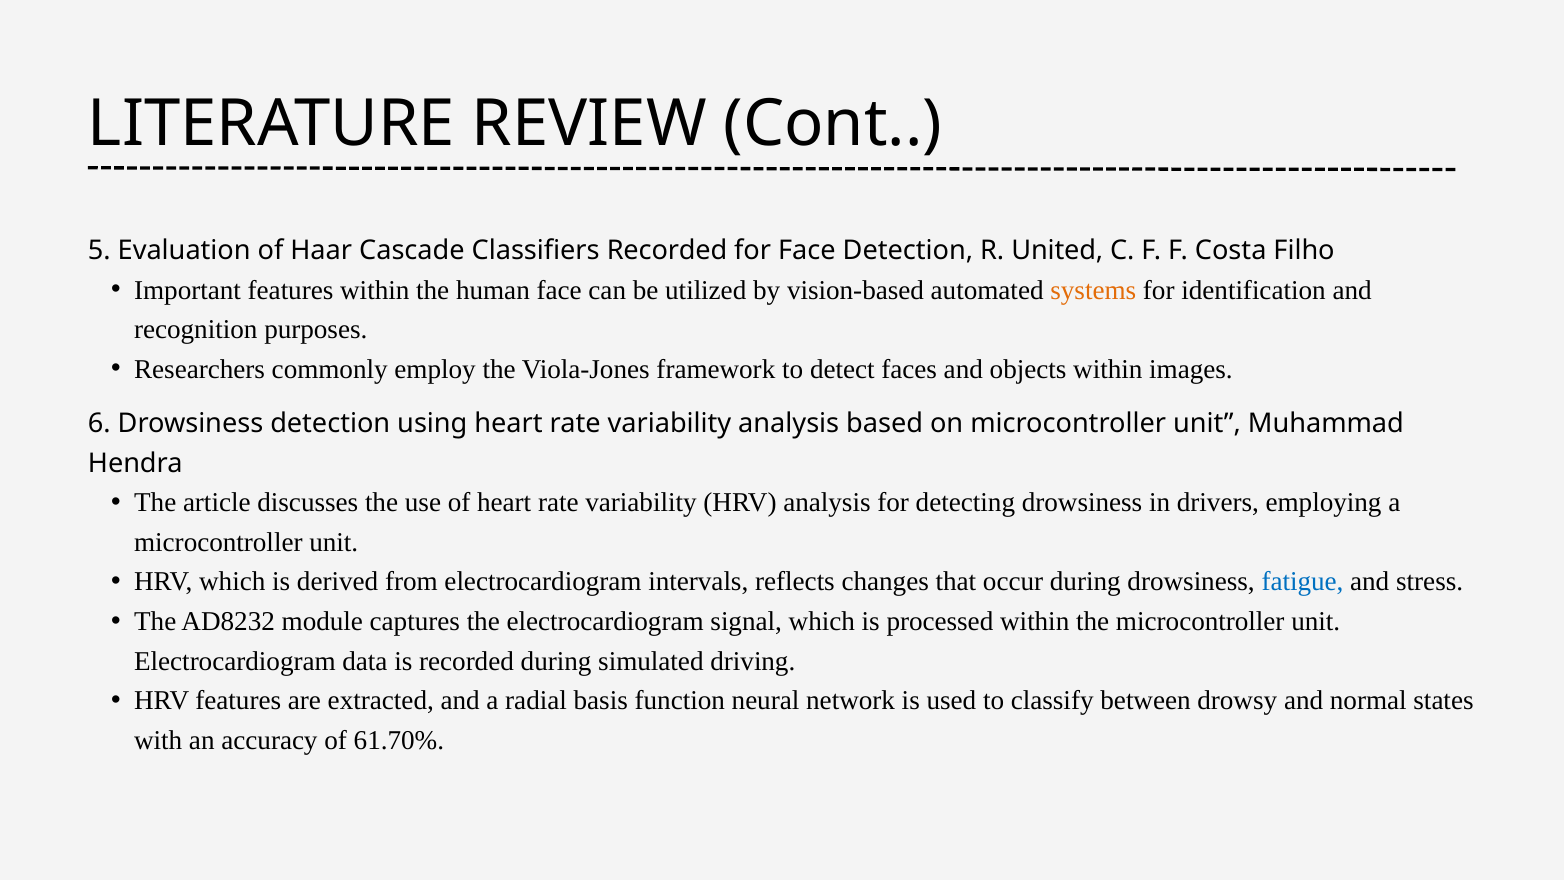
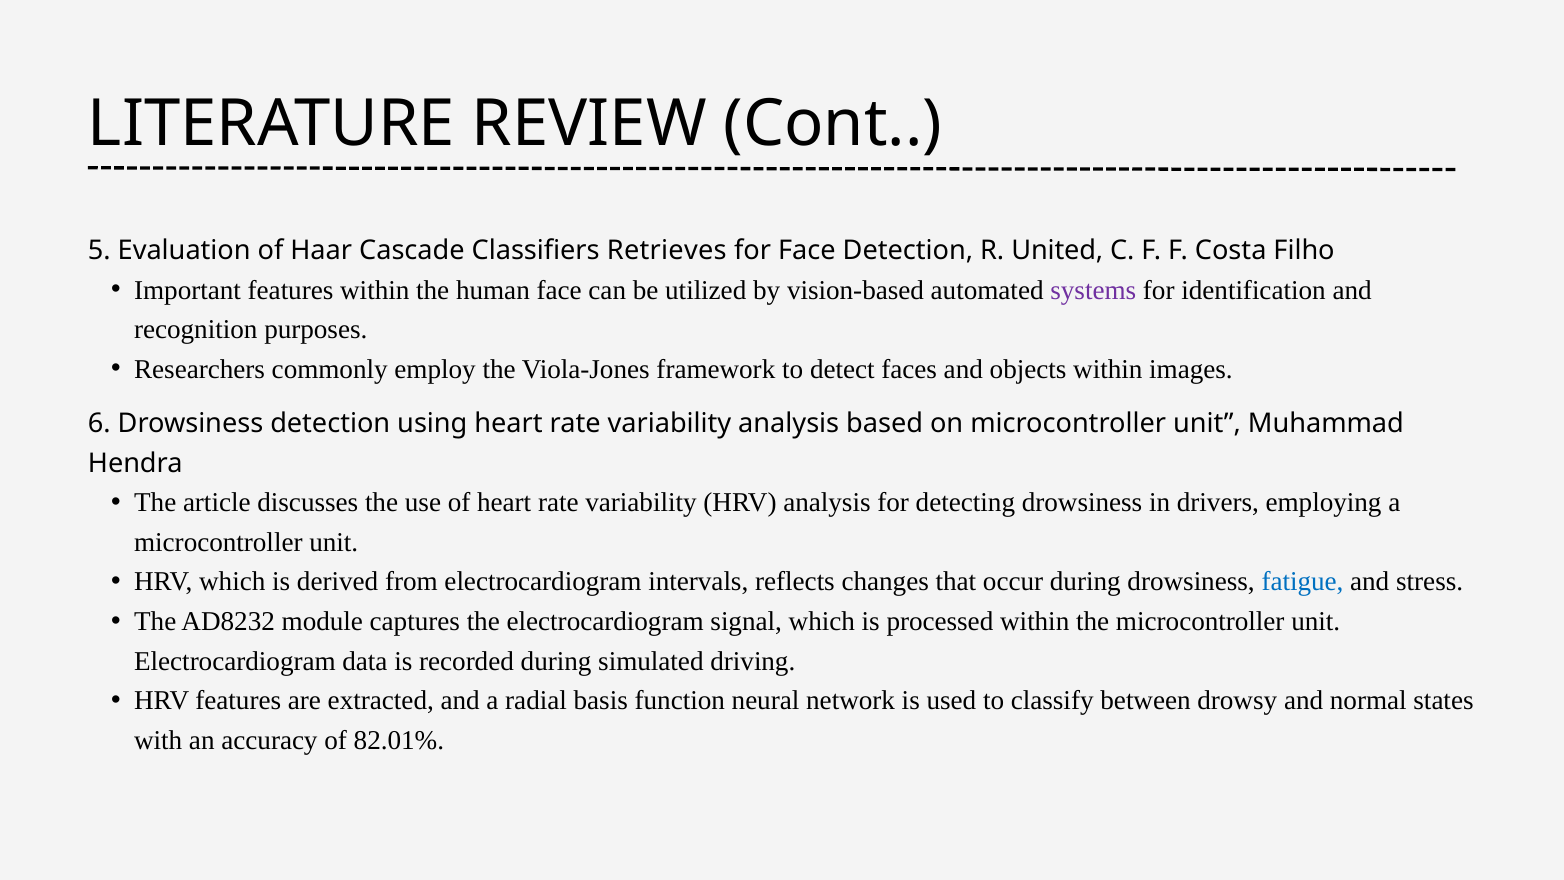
Classifiers Recorded: Recorded -> Retrieves (667, 250)
systems colour: orange -> purple (1093, 290)
61.70%: 61.70% -> 82.01% (399, 740)
